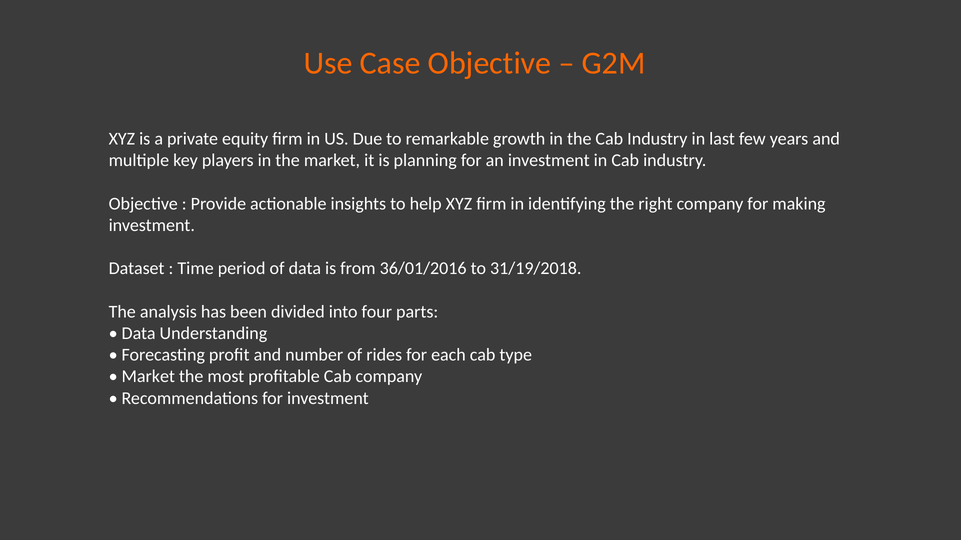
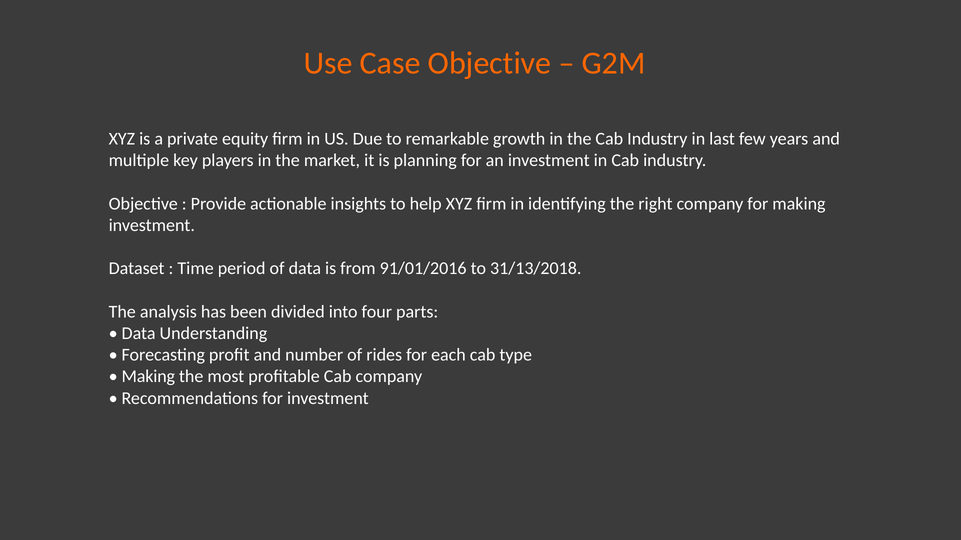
36/01/2016: 36/01/2016 -> 91/01/2016 (423, 269)
31/19/2018: 31/19/2018 -> 31/13/2018 (536, 269)
Market: Market -> Making (148, 377)
